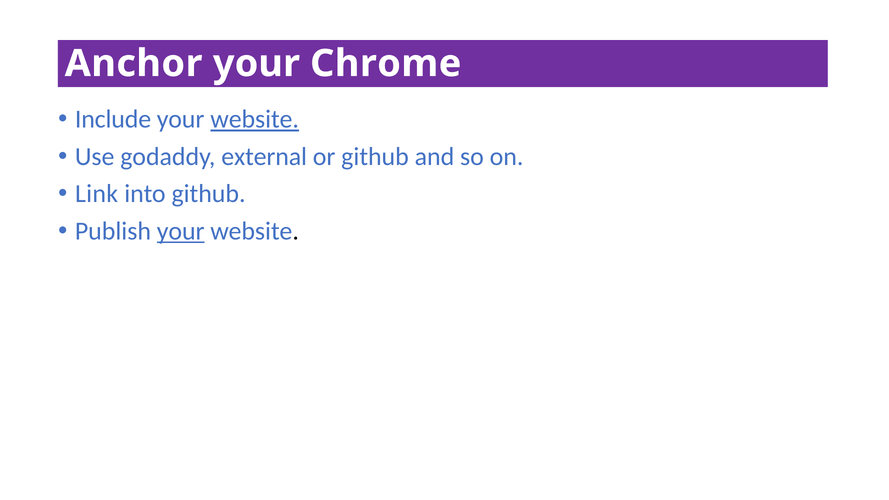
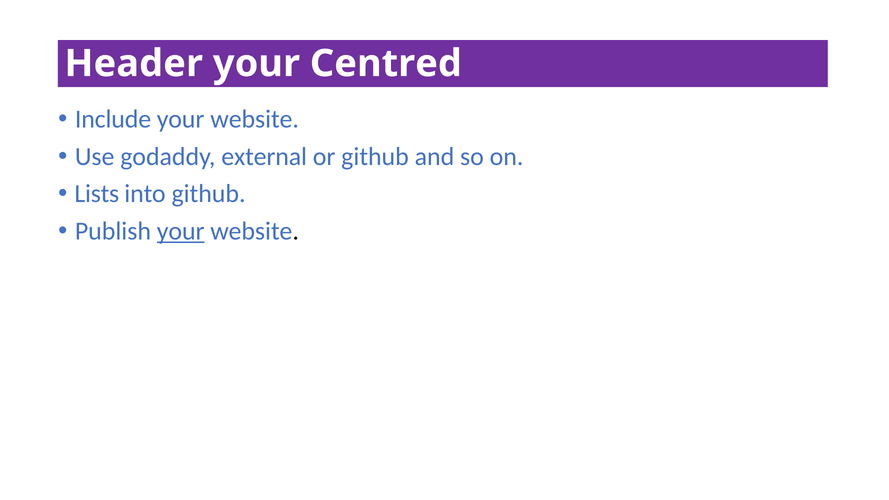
Anchor: Anchor -> Header (134, 64)
Chrome: Chrome -> Centred (386, 64)
website underline: present -> none (255, 119)
Link: Link -> Lists (97, 194)
